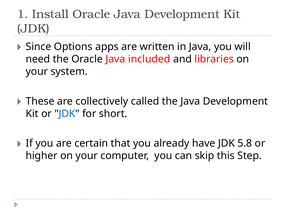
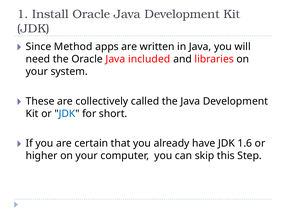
Options: Options -> Method (73, 47)
5.8: 5.8 -> 1.6 (245, 143)
